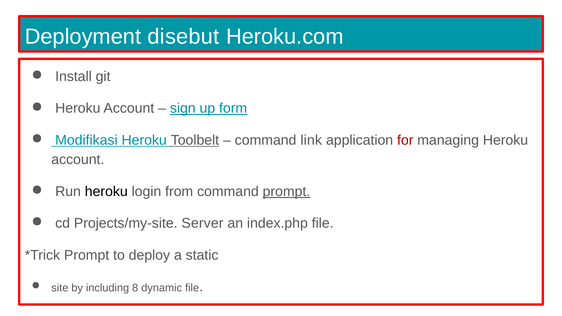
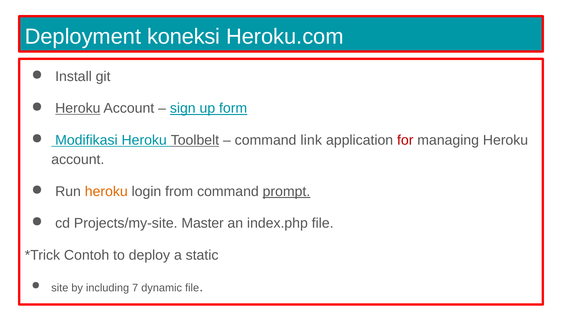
disebut: disebut -> koneksi (184, 37)
Heroku underline: none -> present (78, 108)
heroku colour: black -> orange (106, 191)
Server: Server -> Master (203, 223)
Prompt: Prompt -> Contoh (87, 255)
8: 8 -> 7 (135, 288)
